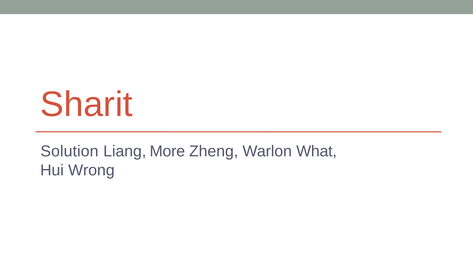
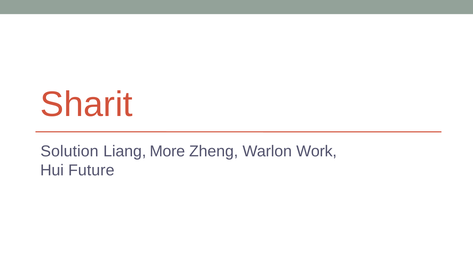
What: What -> Work (317, 151)
Wrong: Wrong -> Future (91, 170)
